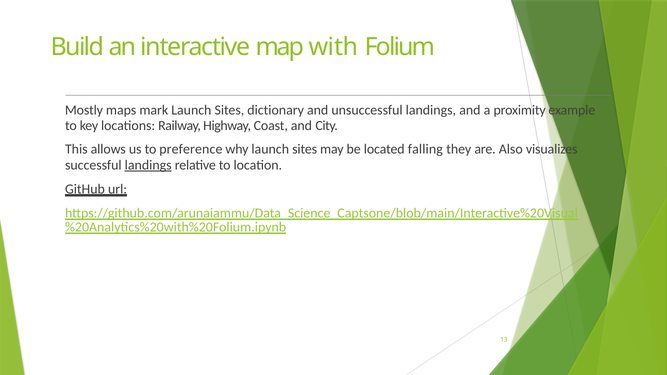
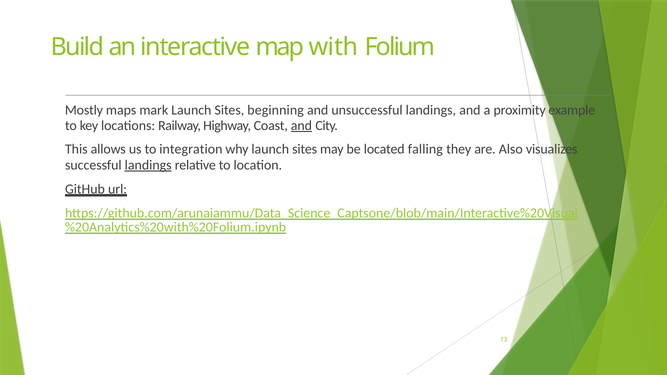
dictionary: dictionary -> beginning (276, 110)
and underline: none -> present (301, 125)
preference: preference -> integration (191, 149)
